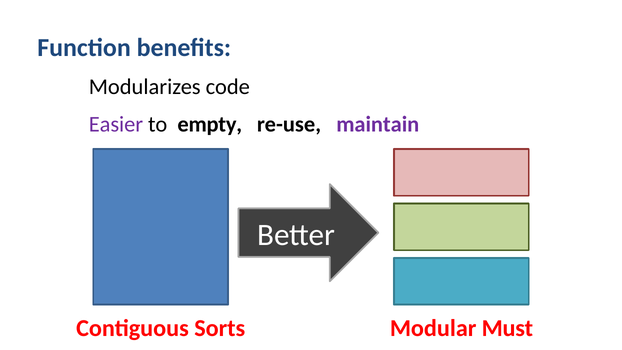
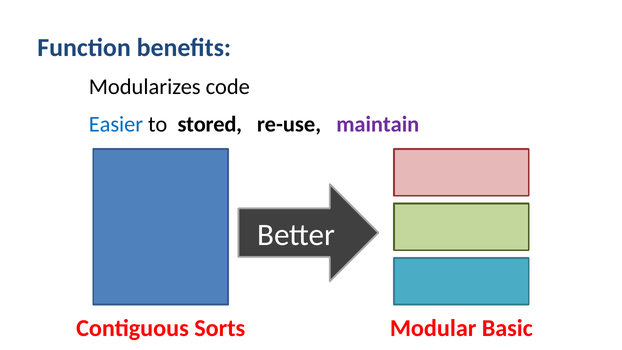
Easier colour: purple -> blue (116, 124)
empty: empty -> stored (210, 124)
Must: Must -> Basic (507, 328)
